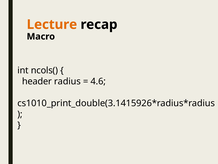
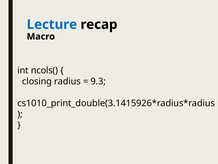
Lecture colour: orange -> blue (52, 24)
header: header -> closing (37, 81)
4.6: 4.6 -> 9.3 (98, 81)
